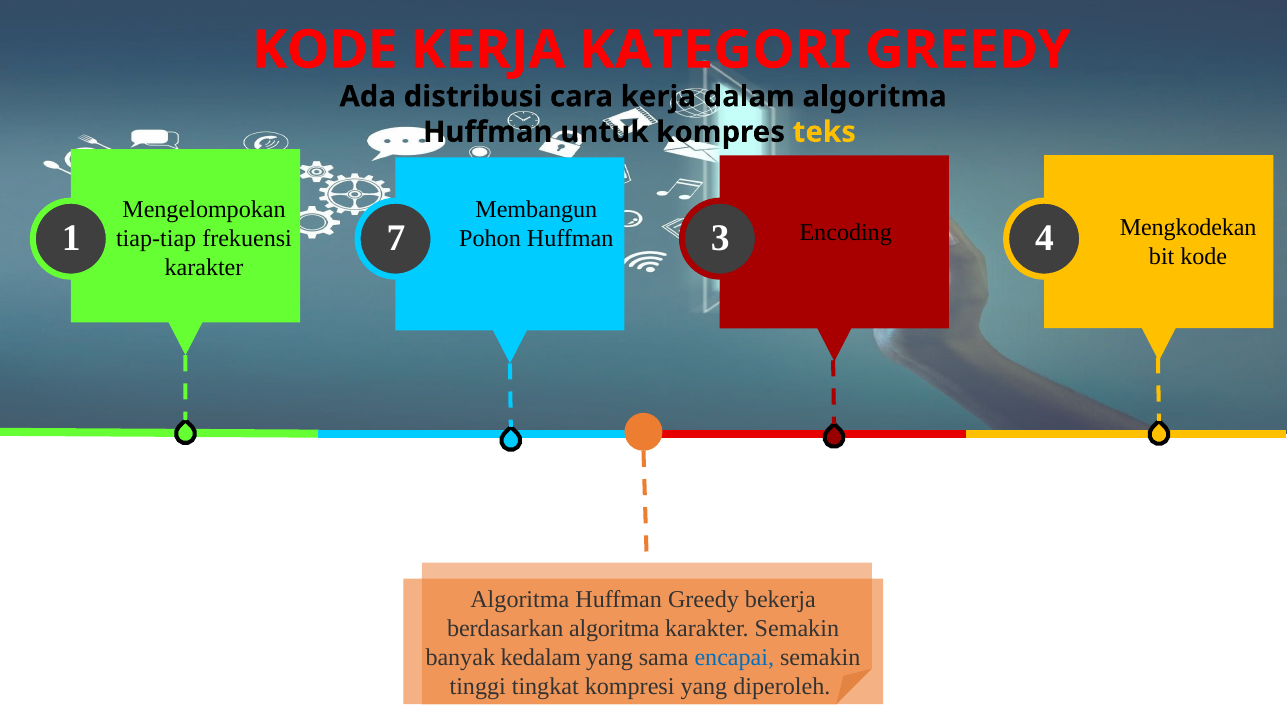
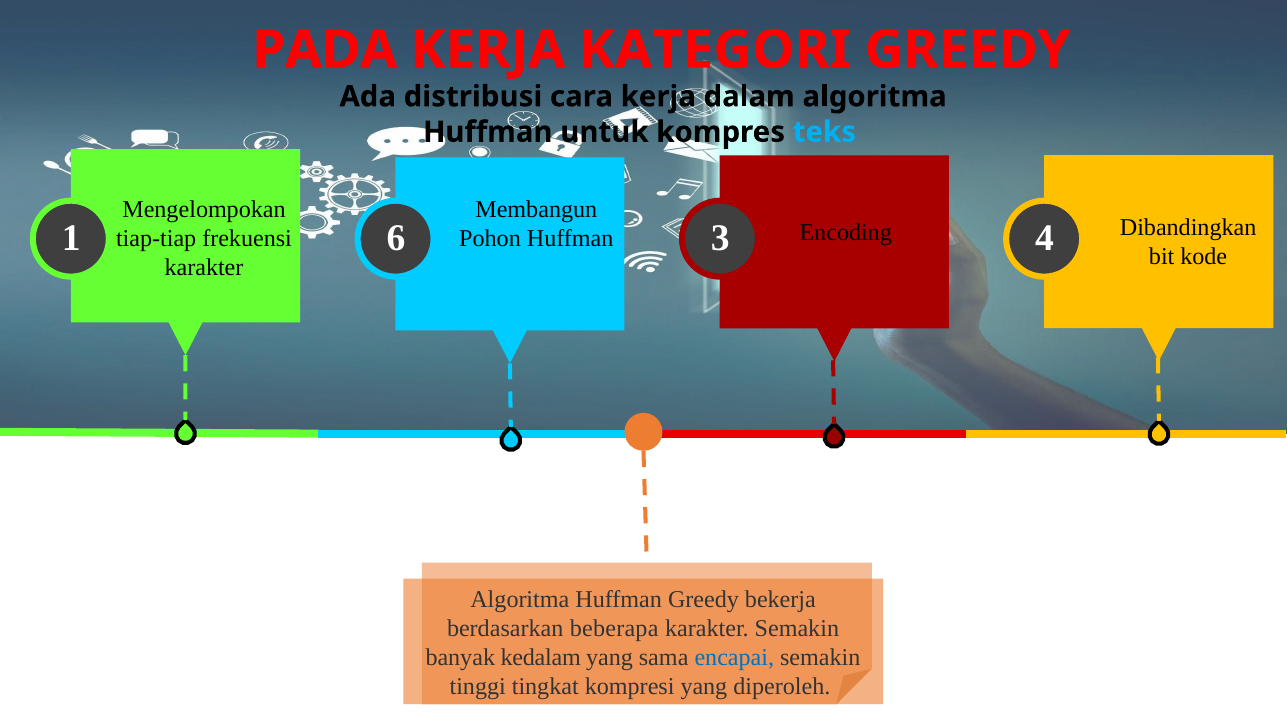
KODE: KODE -> PADA (325, 50)
teks colour: yellow -> light blue (824, 132)
7: 7 -> 6 (396, 238)
Mengkodekan: Mengkodekan -> Dibandingkan (1188, 228)
berdasarkan algoritma: algoritma -> beberapa (614, 629)
